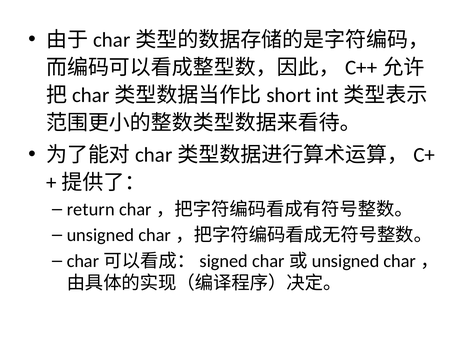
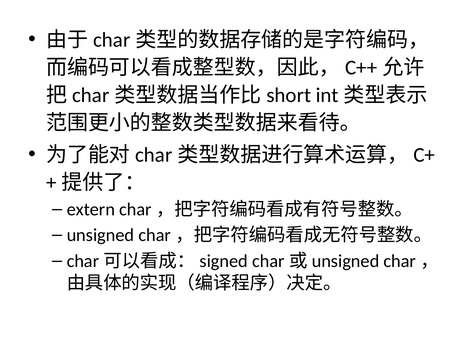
return: return -> extern (91, 210)
